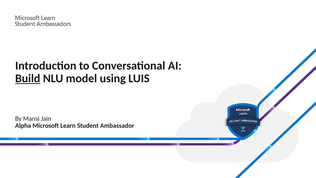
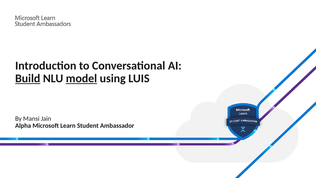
model underline: none -> present (81, 78)
